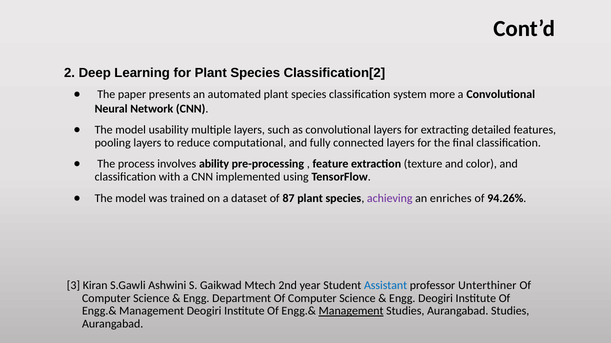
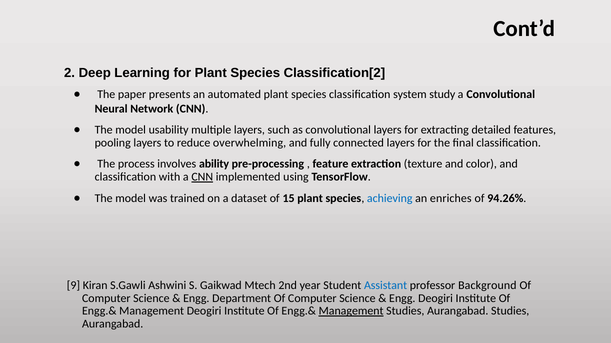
more: more -> study (442, 95)
computational: computational -> overwhelming (250, 143)
CNN underline: none -> present (202, 177)
87: 87 -> 15 (289, 199)
achieving colour: purple -> blue (390, 199)
3: 3 -> 9 (73, 286)
Unterthiner: Unterthiner -> Background (487, 286)
